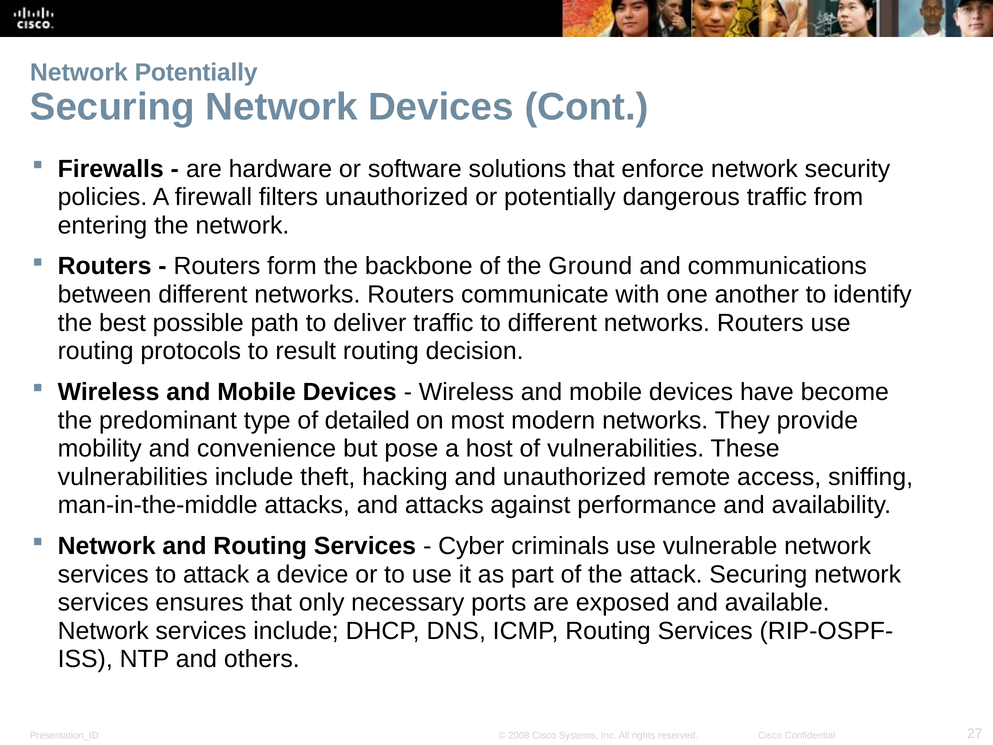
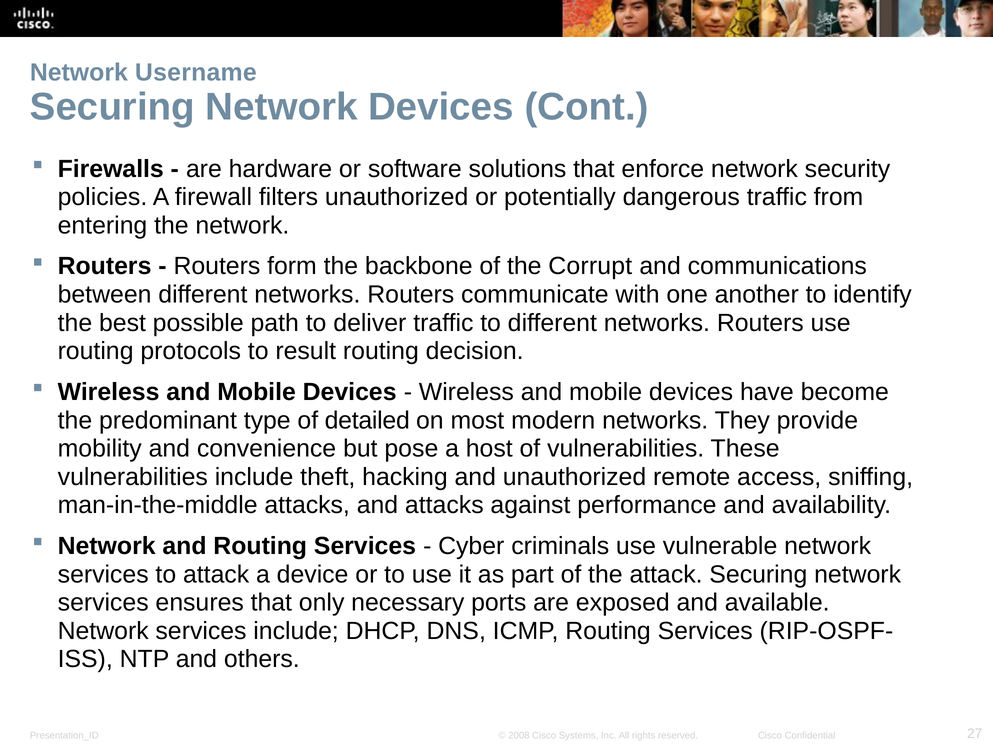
Network Potentially: Potentially -> Username (196, 73)
Ground: Ground -> Corrupt (590, 266)
